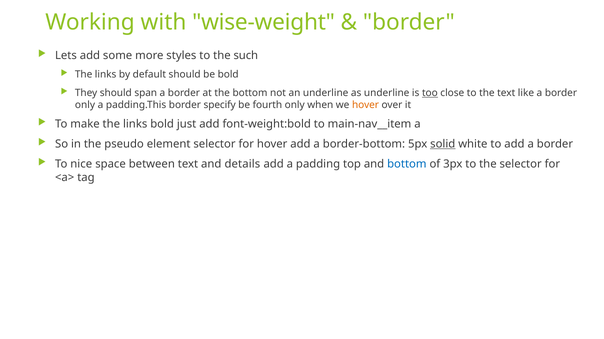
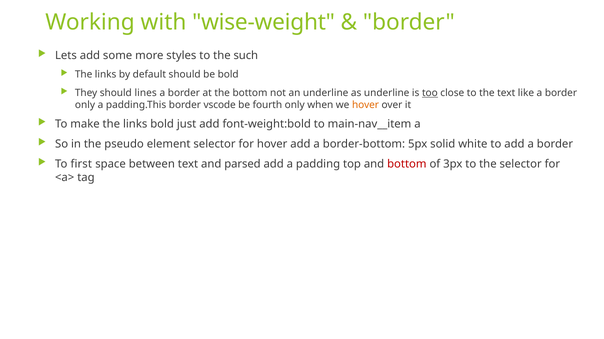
span: span -> lines (146, 93)
specify: specify -> vscode (220, 105)
solid underline: present -> none (443, 144)
nice: nice -> first (81, 164)
details: details -> parsed (242, 164)
bottom colour: blue -> red (407, 164)
